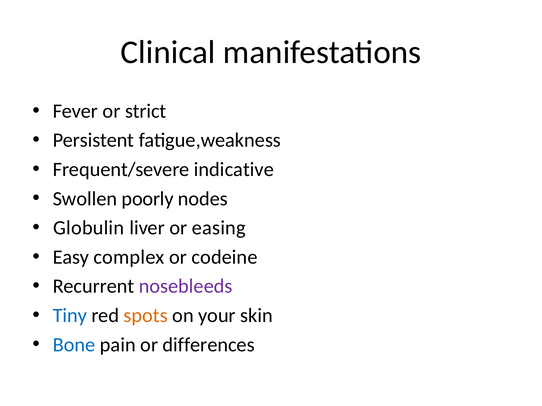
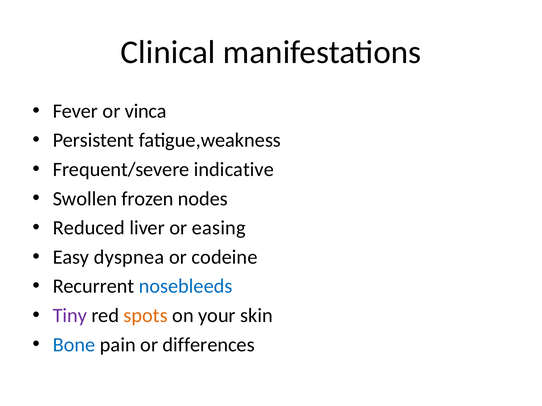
strict: strict -> vinca (146, 111)
poorly: poorly -> frozen (148, 199)
Globulin: Globulin -> Reduced (89, 228)
complex: complex -> dyspnea (129, 257)
nosebleeds colour: purple -> blue (186, 287)
Tiny colour: blue -> purple (70, 316)
